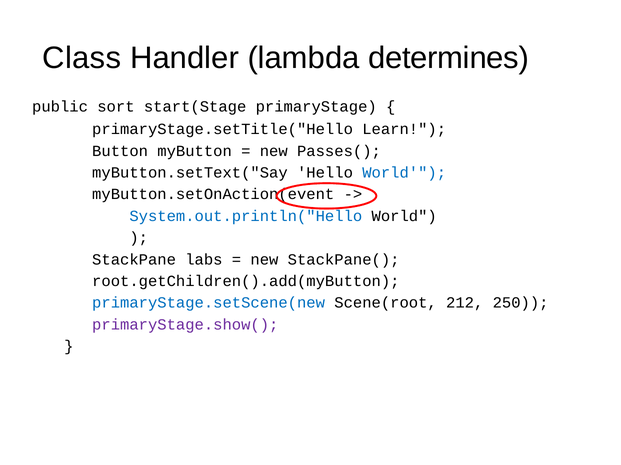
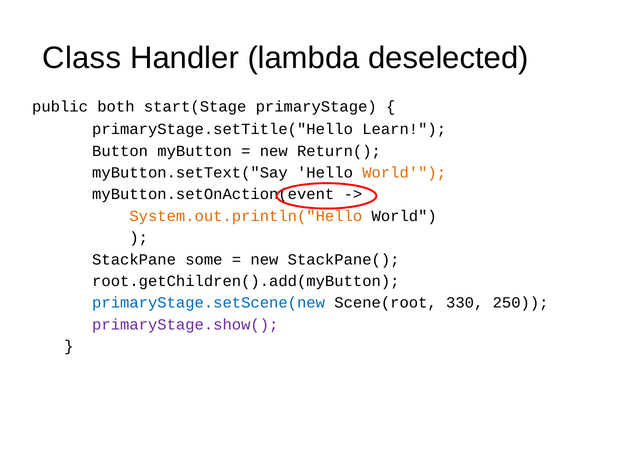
determines: determines -> deselected (448, 58)
sort: sort -> both (116, 107)
Passes(: Passes( -> Return( (339, 151)
World colour: blue -> orange (404, 173)
System.out.println("Hello colour: blue -> orange (246, 216)
labs: labs -> some (204, 260)
212: 212 -> 330 (465, 303)
